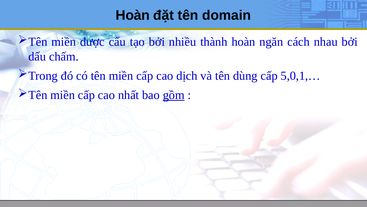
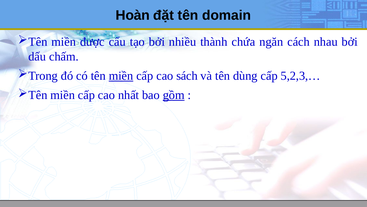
thành hoàn: hoàn -> chứa (243, 42)
miền underline: none -> present (121, 76)
dịch: dịch -> sách (187, 76)
5,0,1,…: 5,0,1,… -> 5,2,3,… (301, 76)
